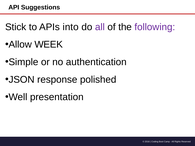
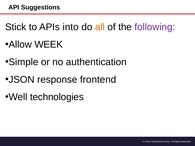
all colour: purple -> orange (100, 27)
polished: polished -> frontend (98, 80)
presentation: presentation -> technologies (57, 97)
